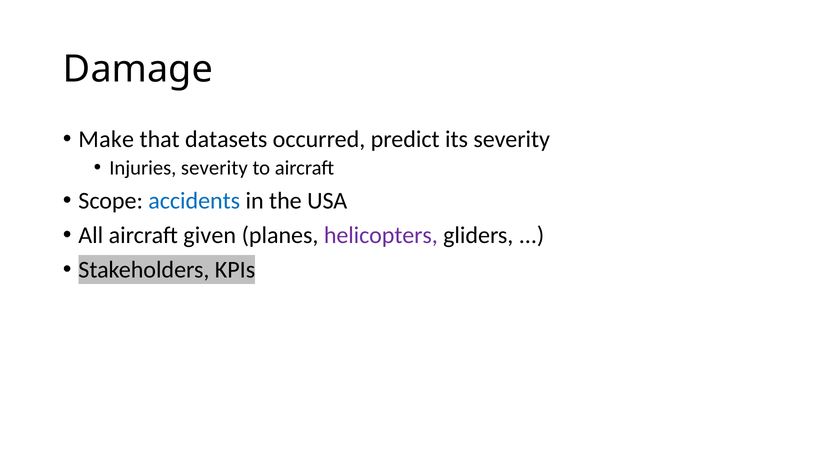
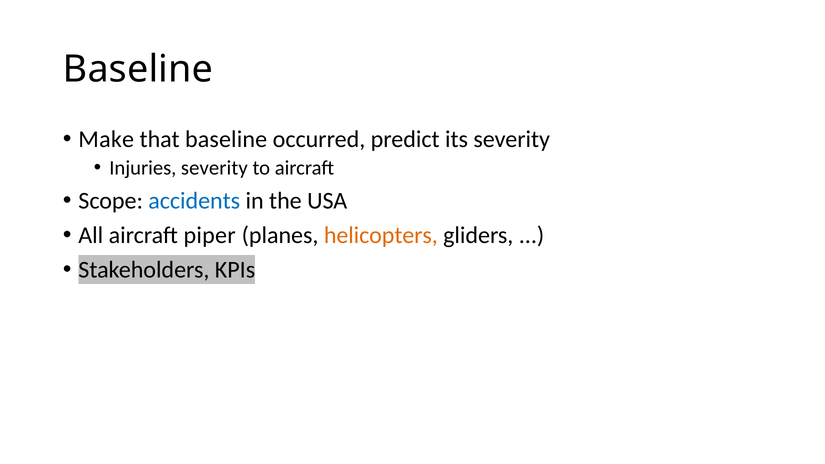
Damage: Damage -> Baseline (138, 69)
that datasets: datasets -> baseline (226, 139)
given: given -> piper (210, 235)
helicopters colour: purple -> orange (381, 235)
